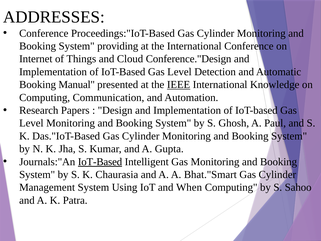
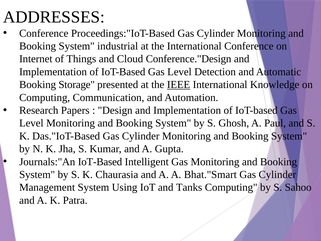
providing: providing -> industrial (118, 46)
Manual: Manual -> Storage (77, 85)
IoT-Based underline: present -> none (100, 162)
When: When -> Tanks (189, 187)
